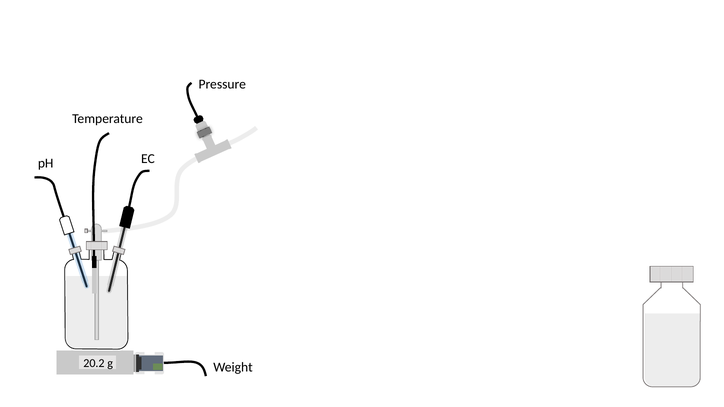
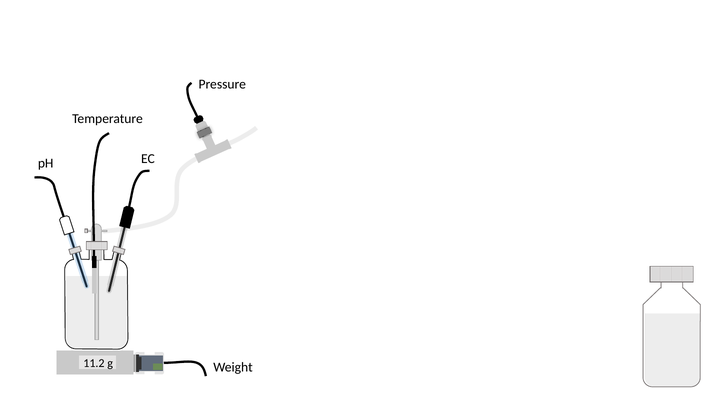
20.2: 20.2 -> 11.2 (94, 363)
